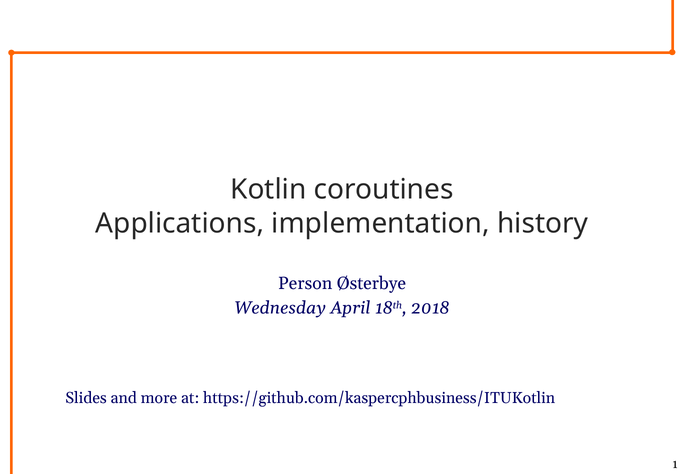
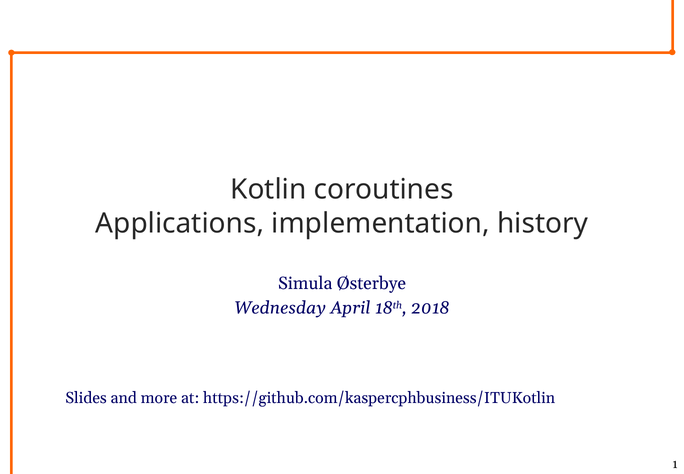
Person: Person -> Simula (305, 283)
